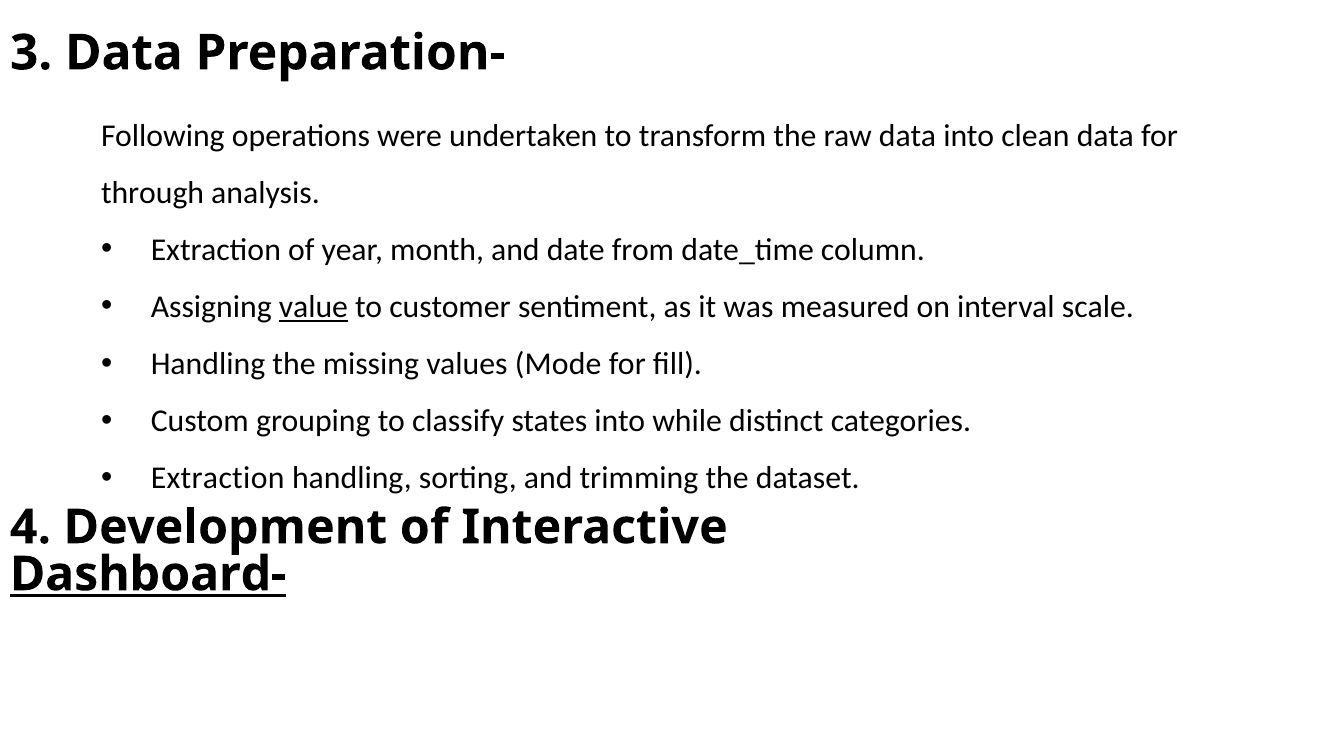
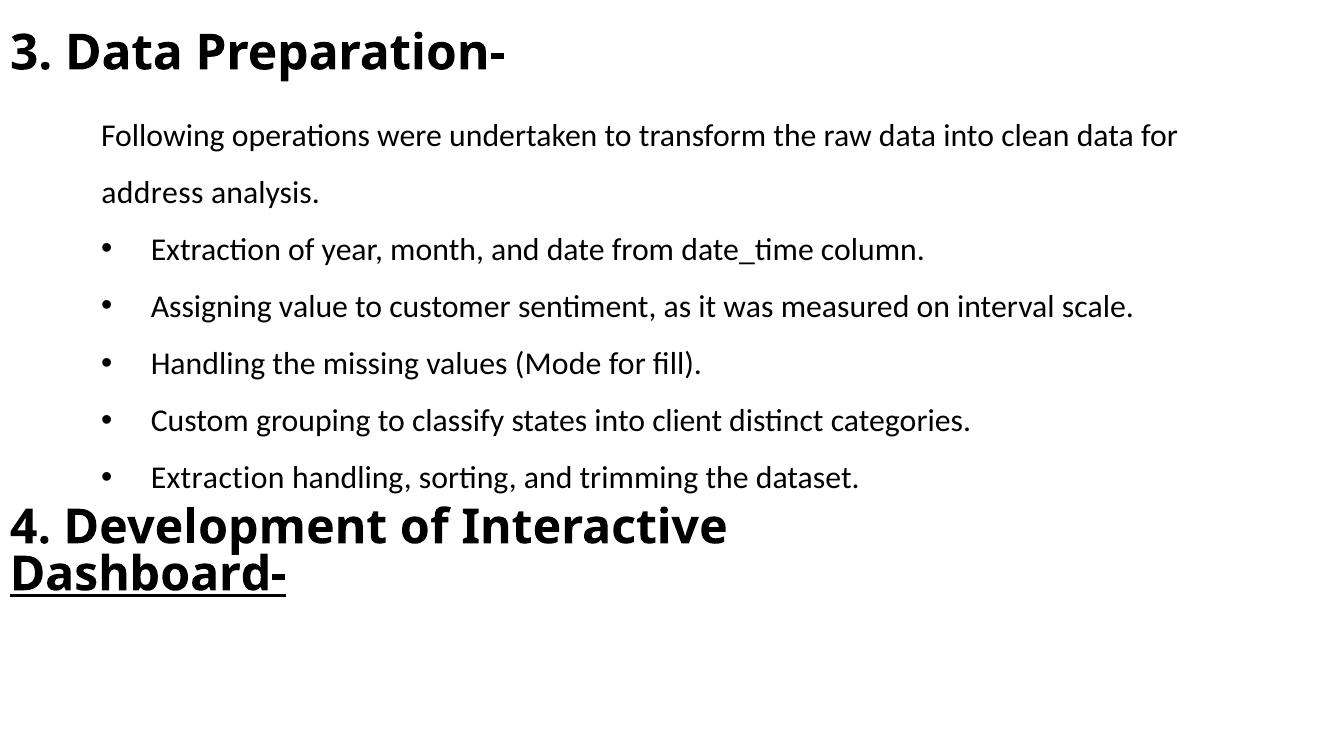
through: through -> address (152, 193)
value underline: present -> none (313, 307)
while: while -> client (687, 421)
